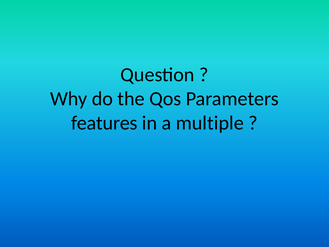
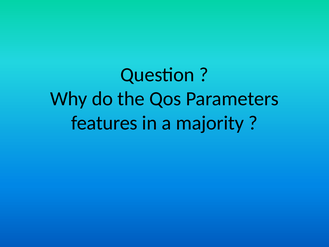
multiple: multiple -> majority (210, 123)
